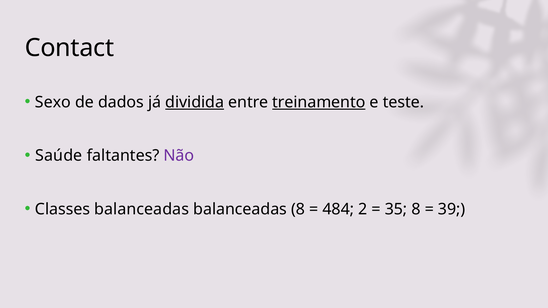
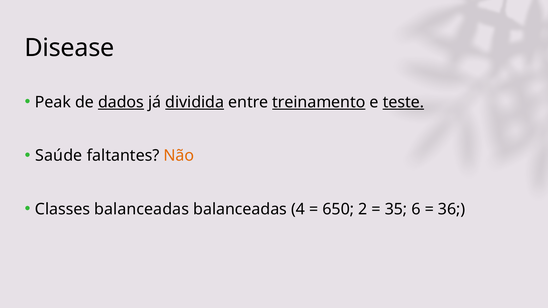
Contact: Contact -> Disease (69, 48)
Sexo: Sexo -> Peak (53, 102)
dados underline: none -> present (121, 102)
teste underline: none -> present (403, 102)
Não colour: purple -> orange (179, 156)
balanceadas 8: 8 -> 4 (298, 209)
484: 484 -> 650 (338, 209)
35 8: 8 -> 6 (416, 209)
39: 39 -> 36 (452, 209)
